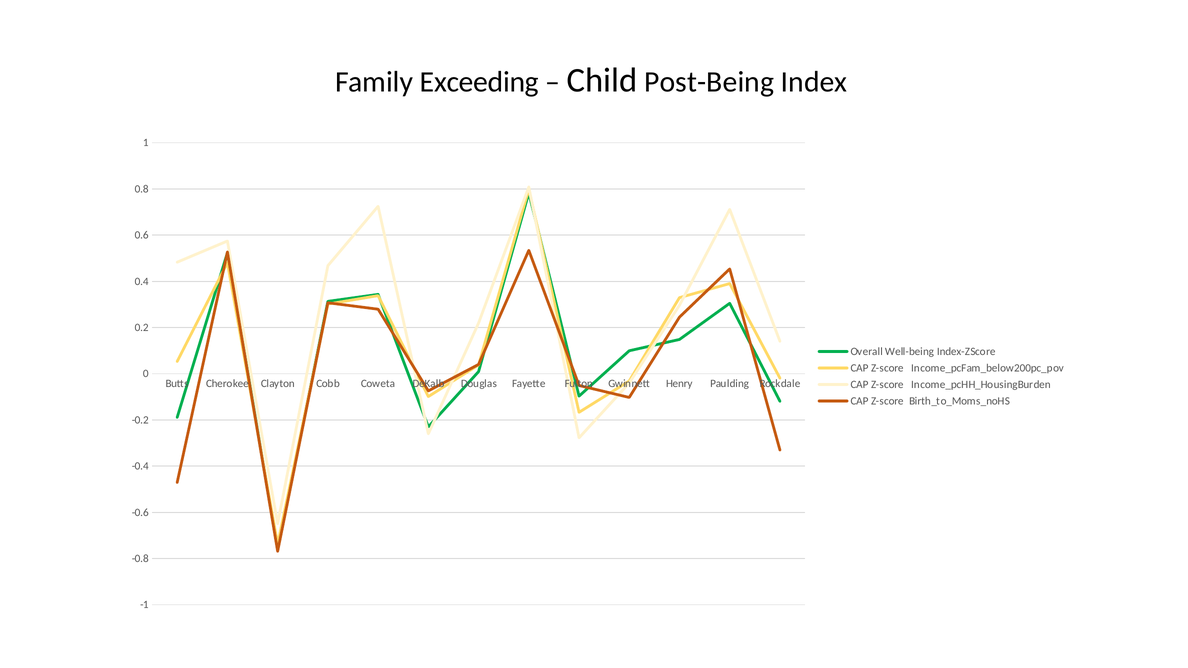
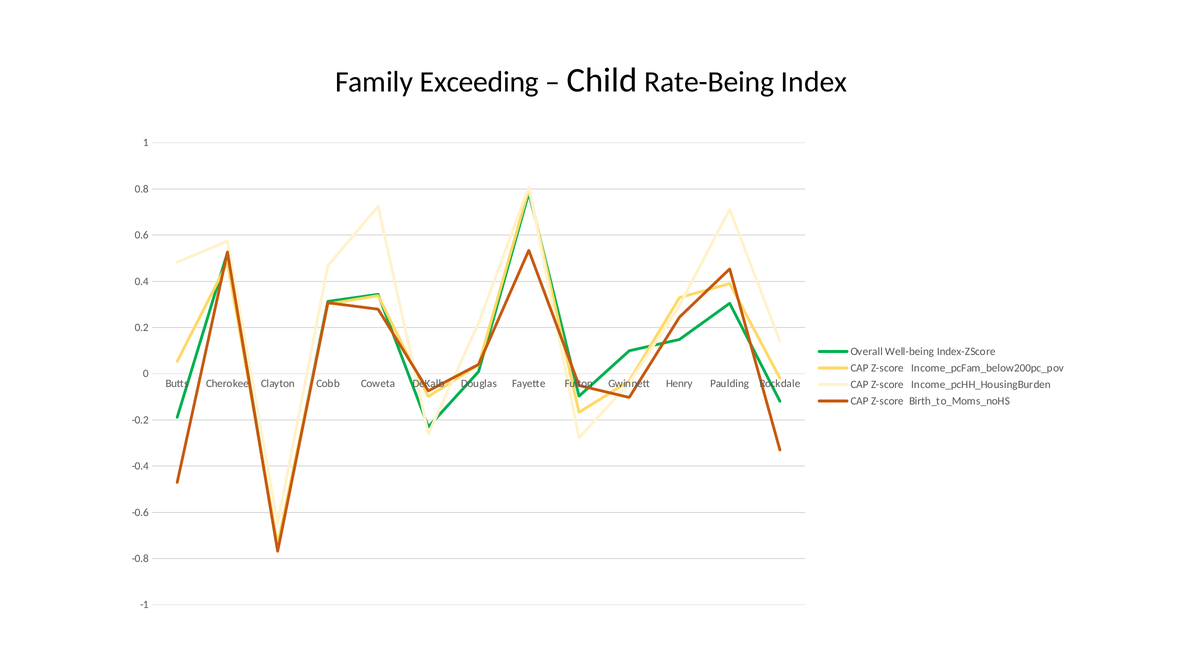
Post-Being: Post-Being -> Rate-Being (709, 82)
